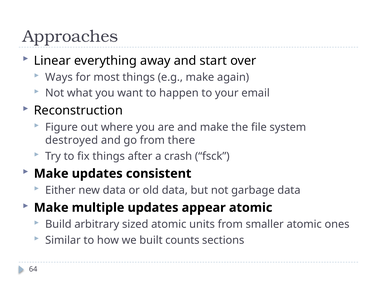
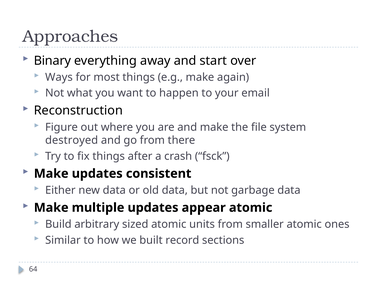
Linear: Linear -> Binary (52, 61)
counts: counts -> record (182, 240)
